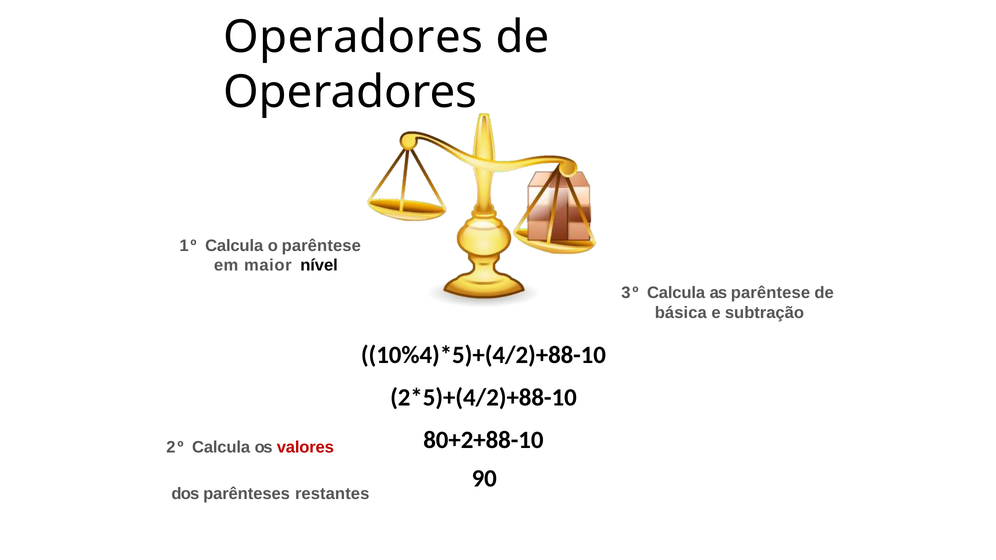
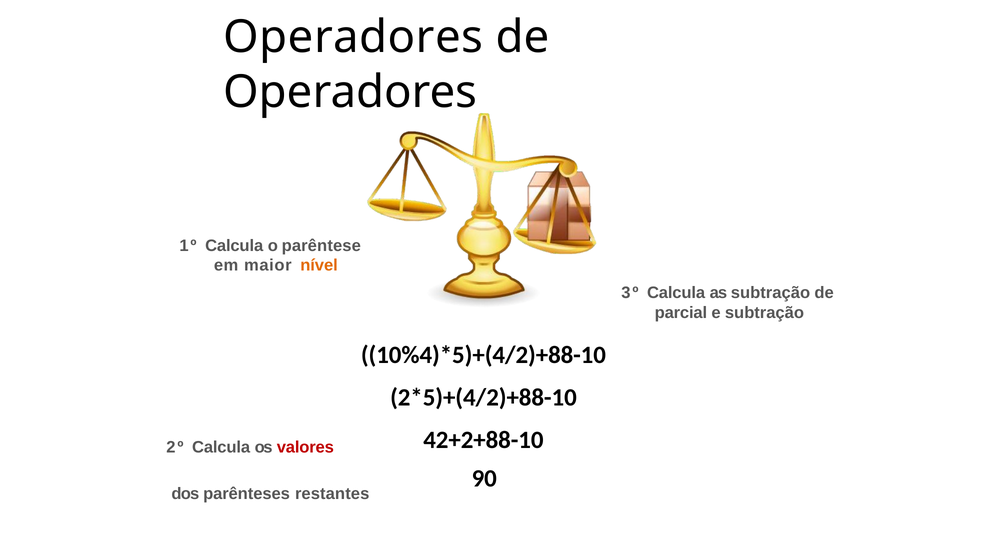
nível colour: black -> orange (319, 266)
as parêntese: parêntese -> subtração (770, 293)
básica: básica -> parcial (681, 313)
80+2+88-10: 80+2+88-10 -> 42+2+88-10 (483, 440)
